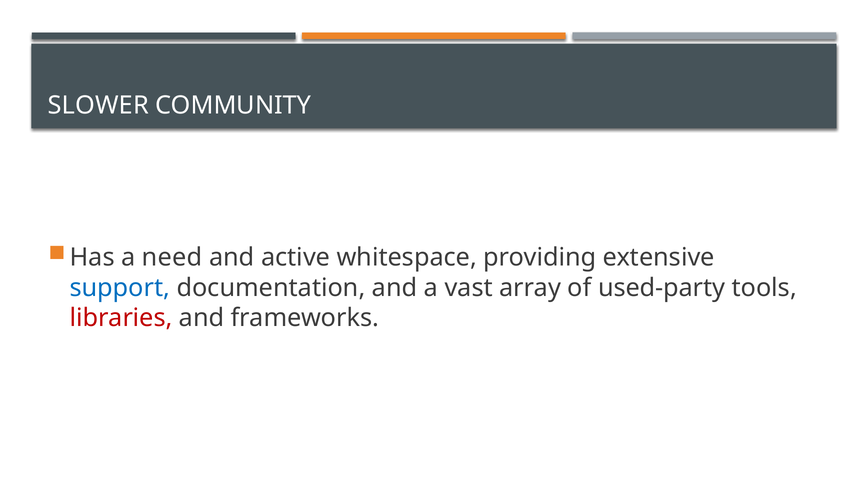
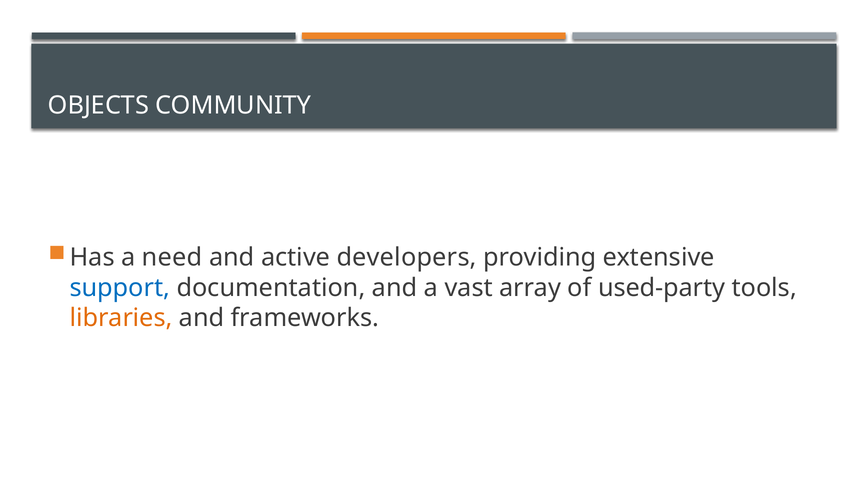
SLOWER: SLOWER -> OBJECTS (98, 105)
whitespace: whitespace -> developers (407, 258)
libraries colour: red -> orange (121, 318)
